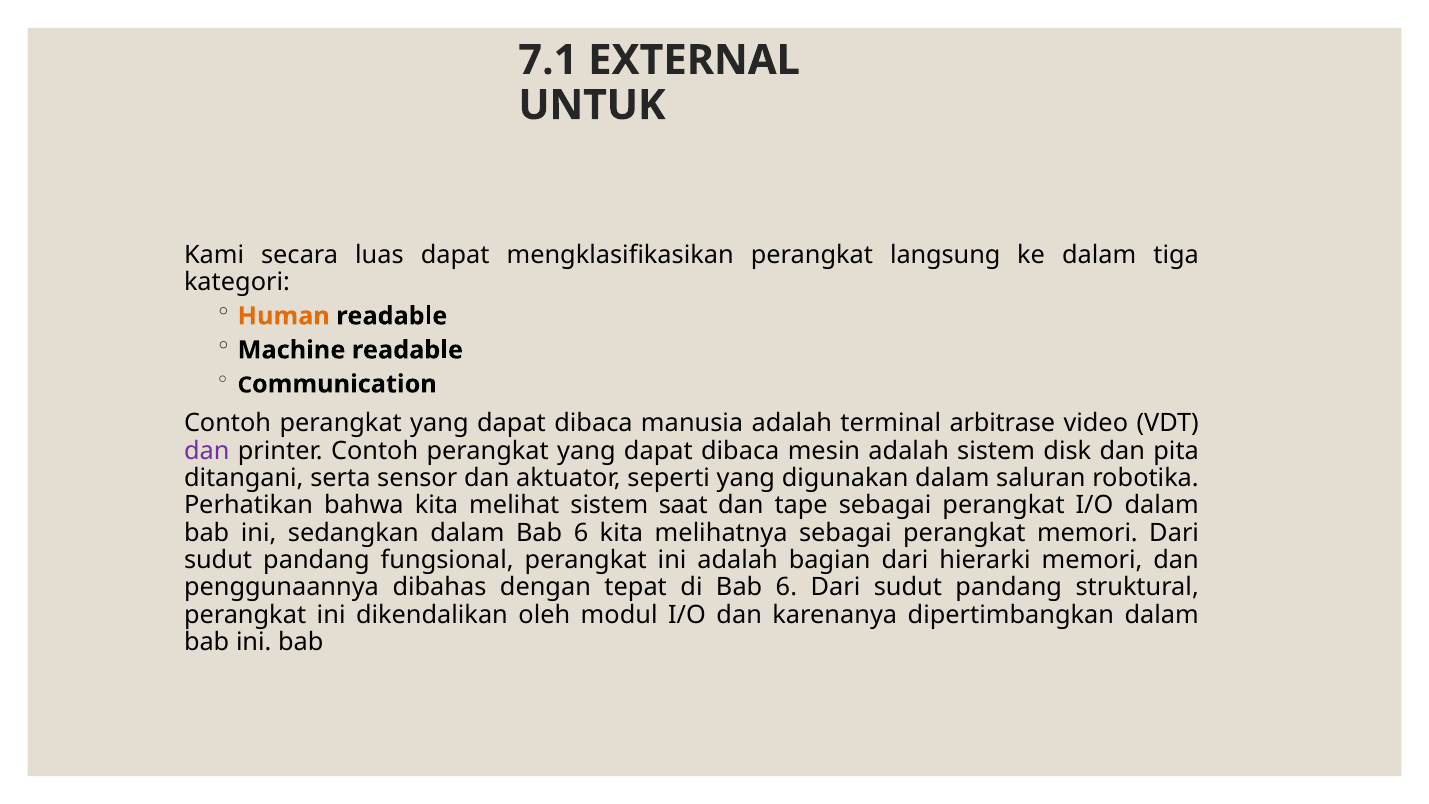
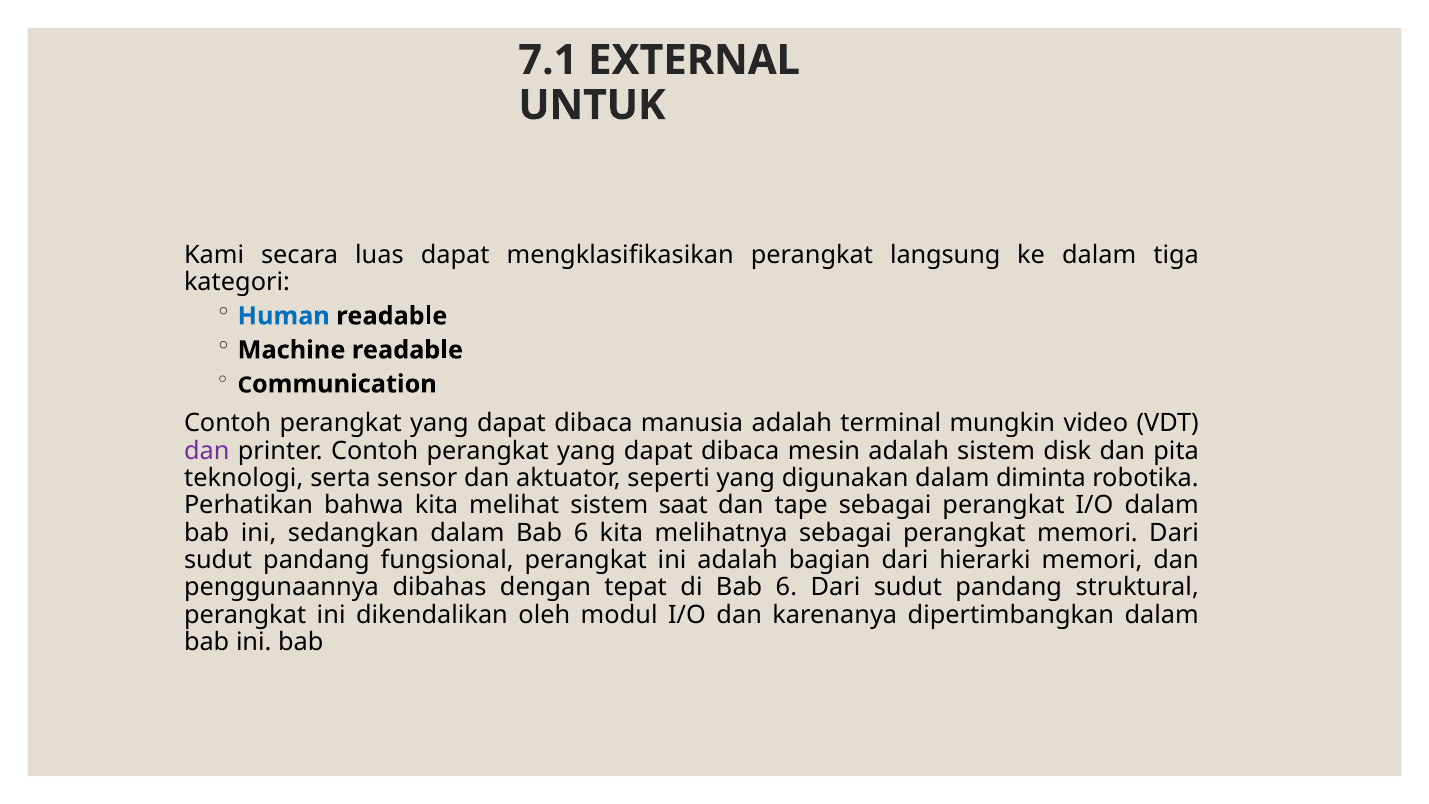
Human colour: orange -> blue (284, 316)
arbitrase: arbitrase -> mungkin (1002, 423)
ditangani: ditangani -> teknologi (244, 478)
saluran: saluran -> diminta (1041, 478)
